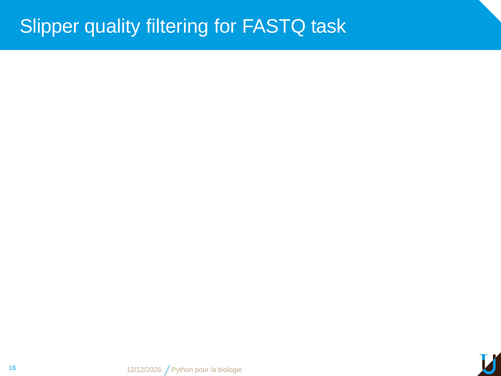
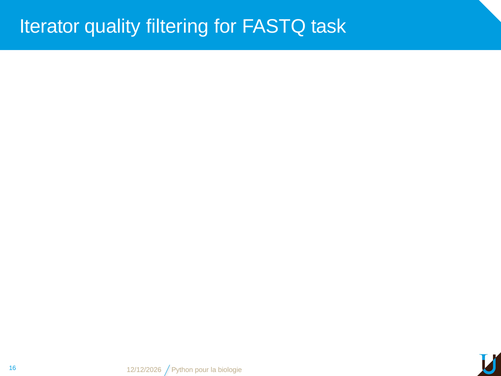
Slipper: Slipper -> Iterator (50, 26)
